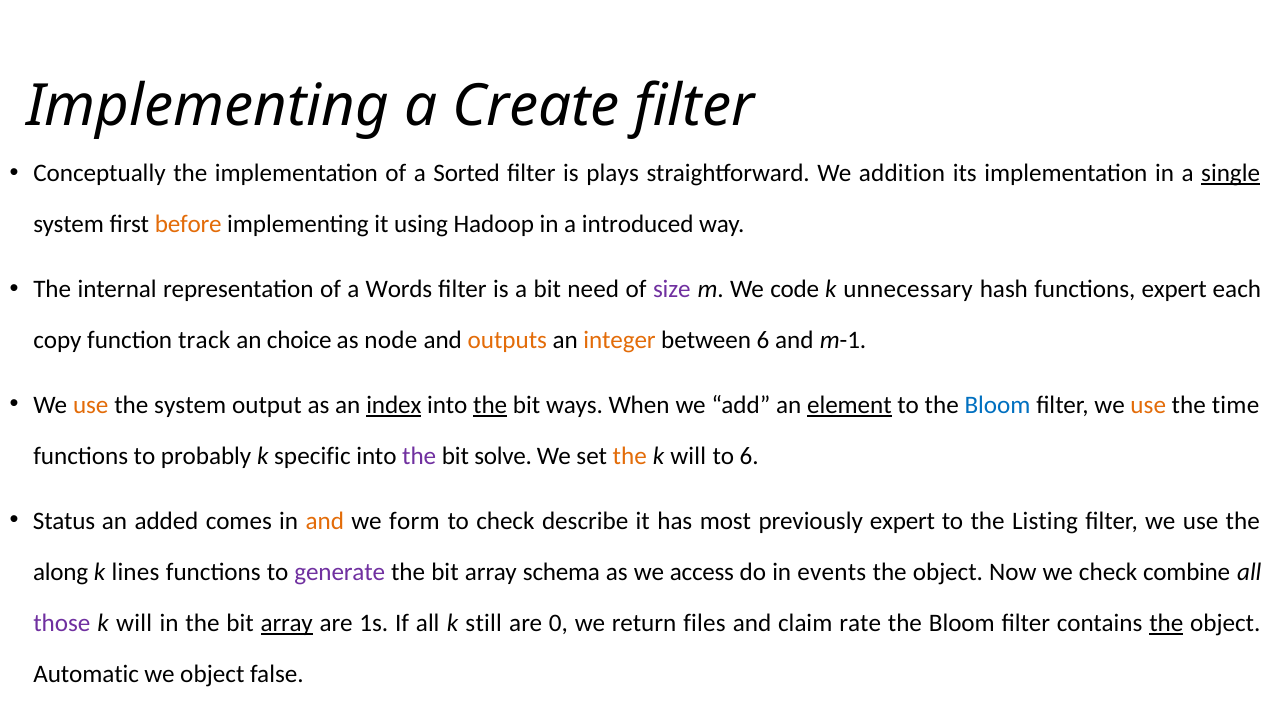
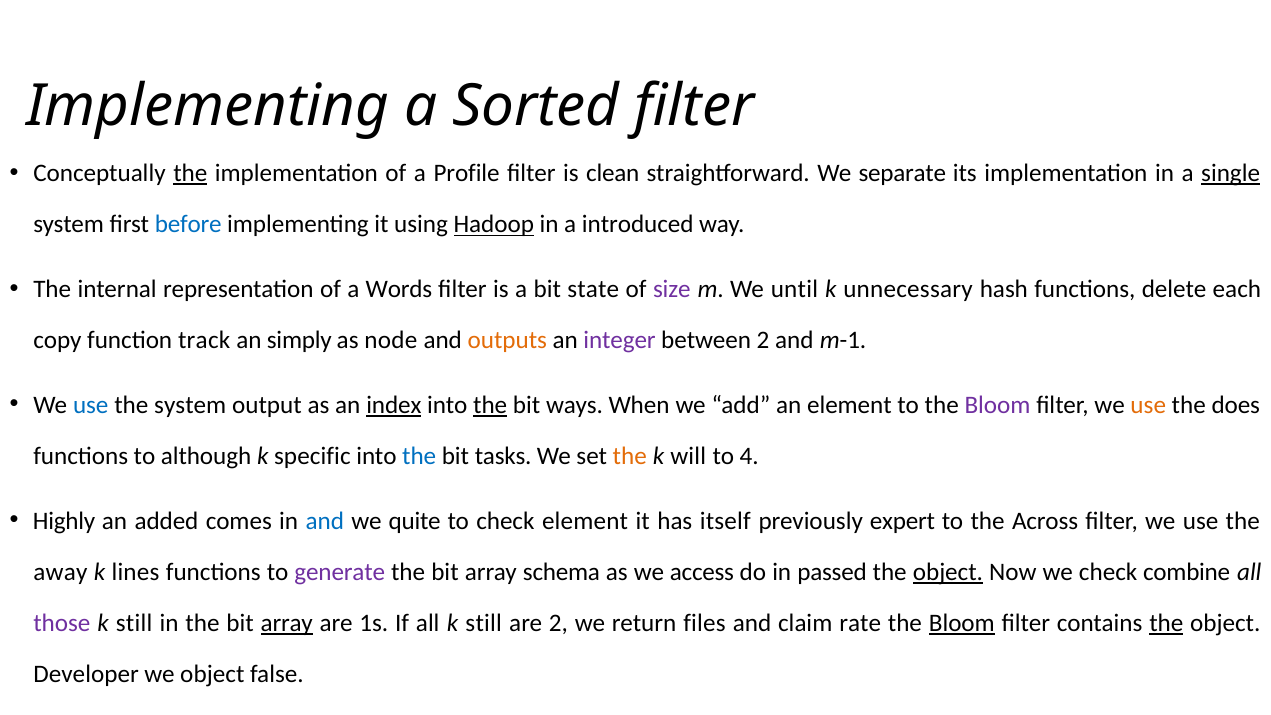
Create: Create -> Sorted (536, 107)
the underline: none -> present (190, 173)
Sorted: Sorted -> Profile (467, 173)
plays: plays -> clean (613, 173)
addition: addition -> separate (902, 173)
before colour: orange -> blue (188, 225)
Hadoop underline: none -> present (494, 225)
need: need -> state (593, 289)
code: code -> until (794, 289)
functions expert: expert -> delete (1174, 289)
choice: choice -> simply (299, 340)
integer colour: orange -> purple (620, 340)
between 6: 6 -> 2 (763, 340)
use colour: orange -> blue (91, 405)
element underline: present -> none (849, 405)
Bloom colour: blue -> purple (998, 405)
time: time -> does (1236, 405)
probably: probably -> although (206, 456)
the colour: purple -> blue (419, 456)
solve: solve -> tasks (503, 456)
to 6: 6 -> 4 (749, 456)
Status: Status -> Highly (64, 521)
and colour: orange -> blue (325, 521)
form: form -> quite (415, 521)
check describe: describe -> element (585, 521)
most: most -> itself (725, 521)
Listing: Listing -> Across (1045, 521)
along: along -> away (60, 572)
events: events -> passed (832, 572)
object underline: none -> present (948, 572)
will: will -> still (134, 623)
are 0: 0 -> 2 (558, 623)
Bloom underline: none -> present (962, 623)
Automatic: Automatic -> Developer (86, 674)
